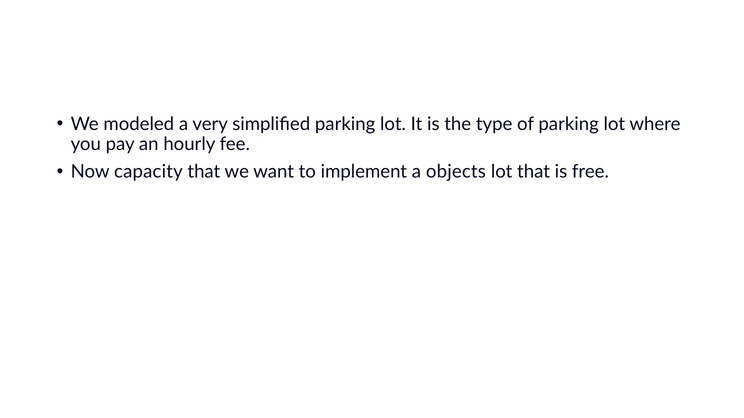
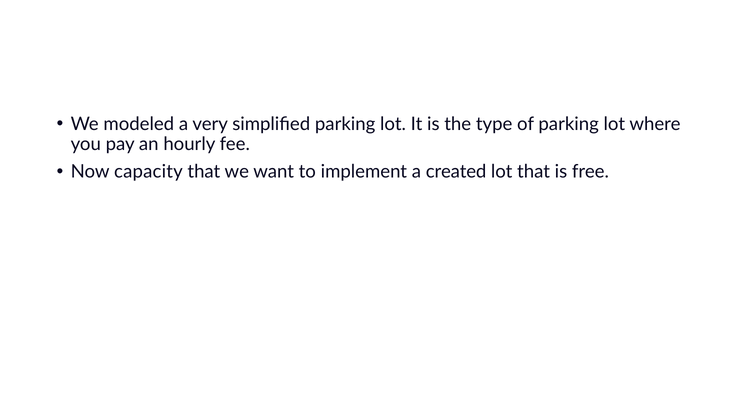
objects: objects -> created (456, 172)
